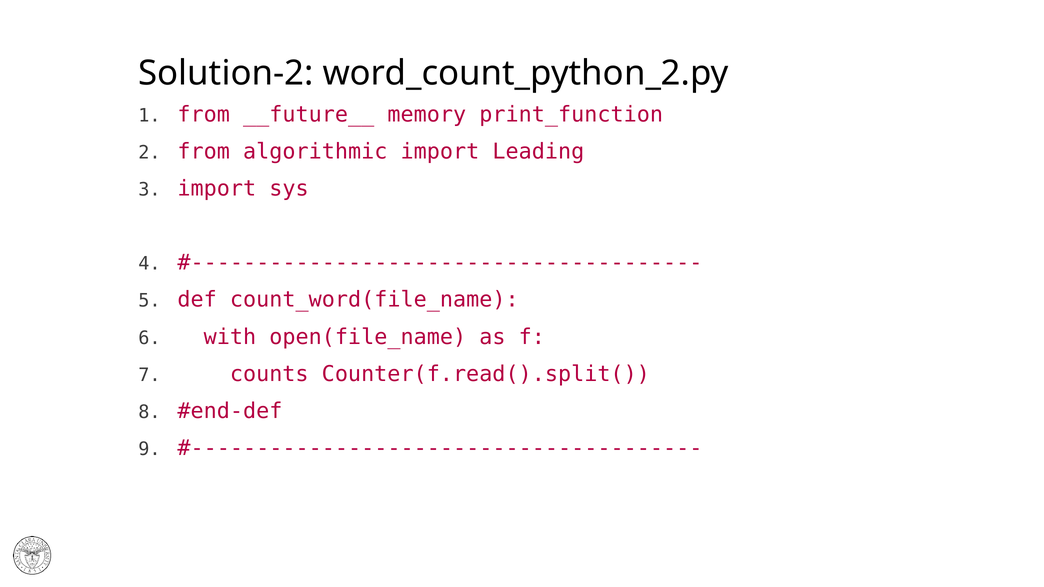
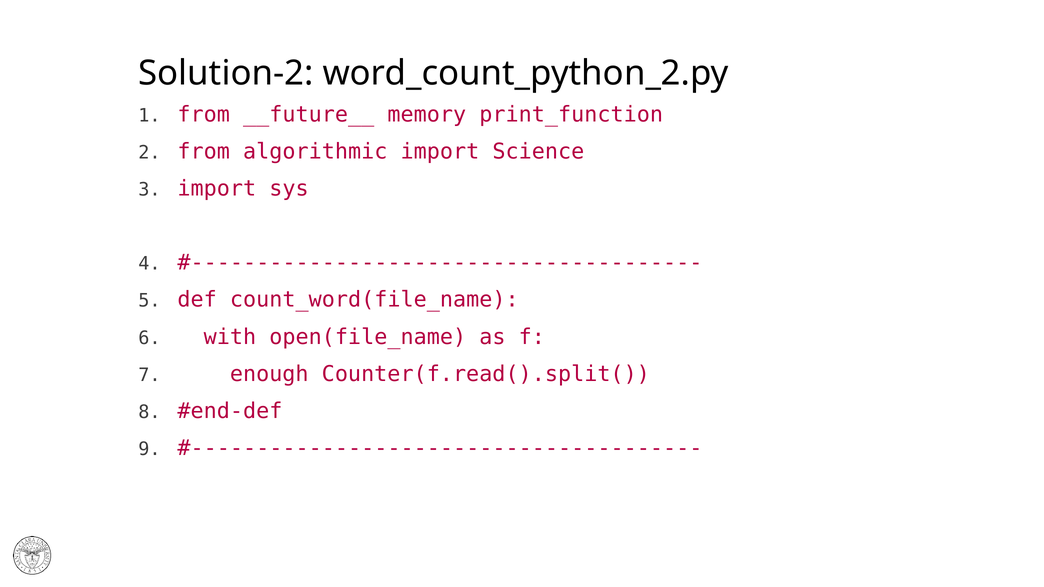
Leading: Leading -> Science (538, 152)
counts: counts -> enough (269, 374)
